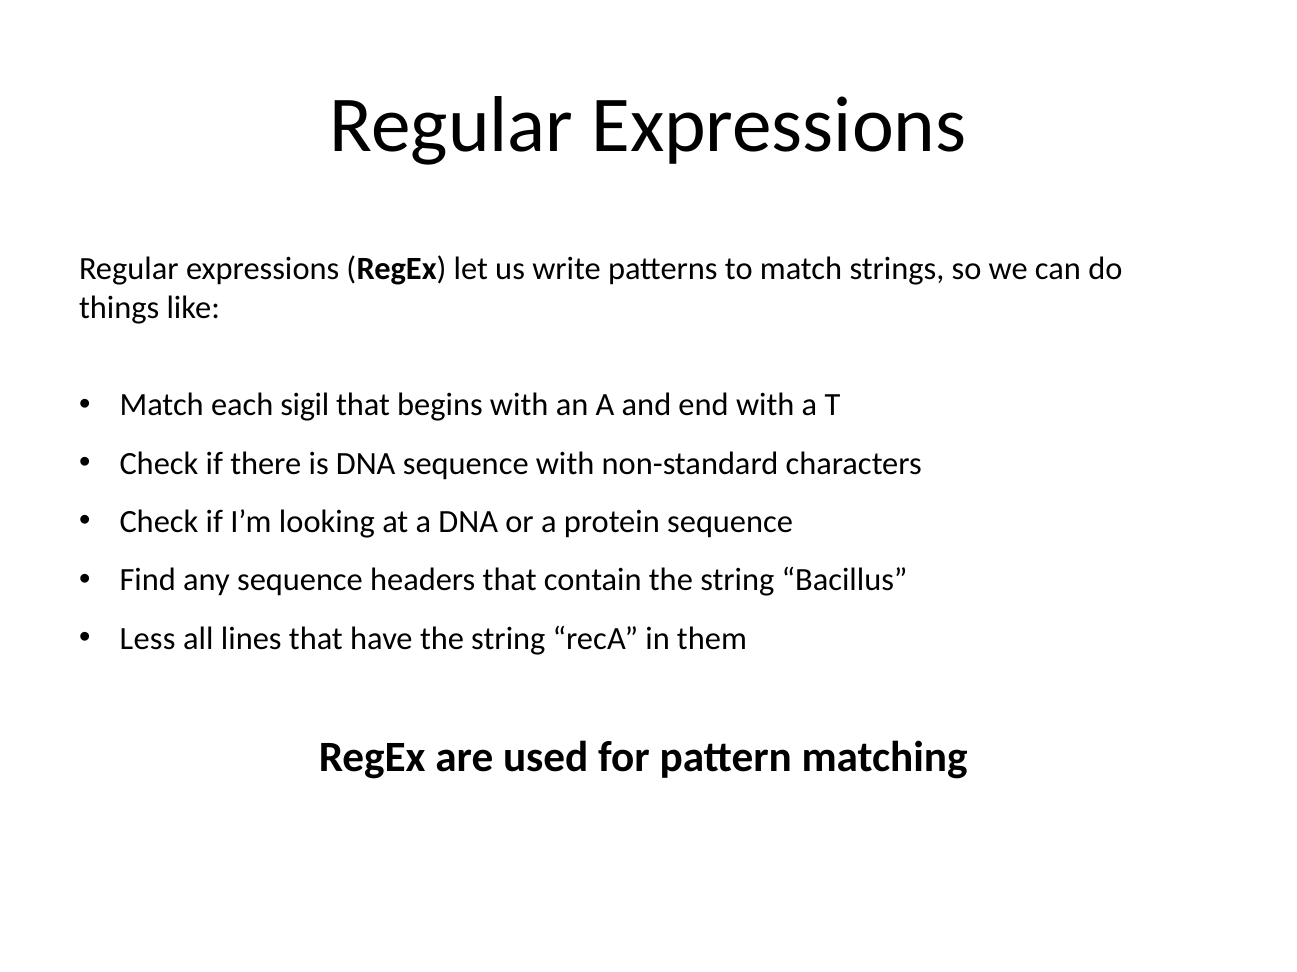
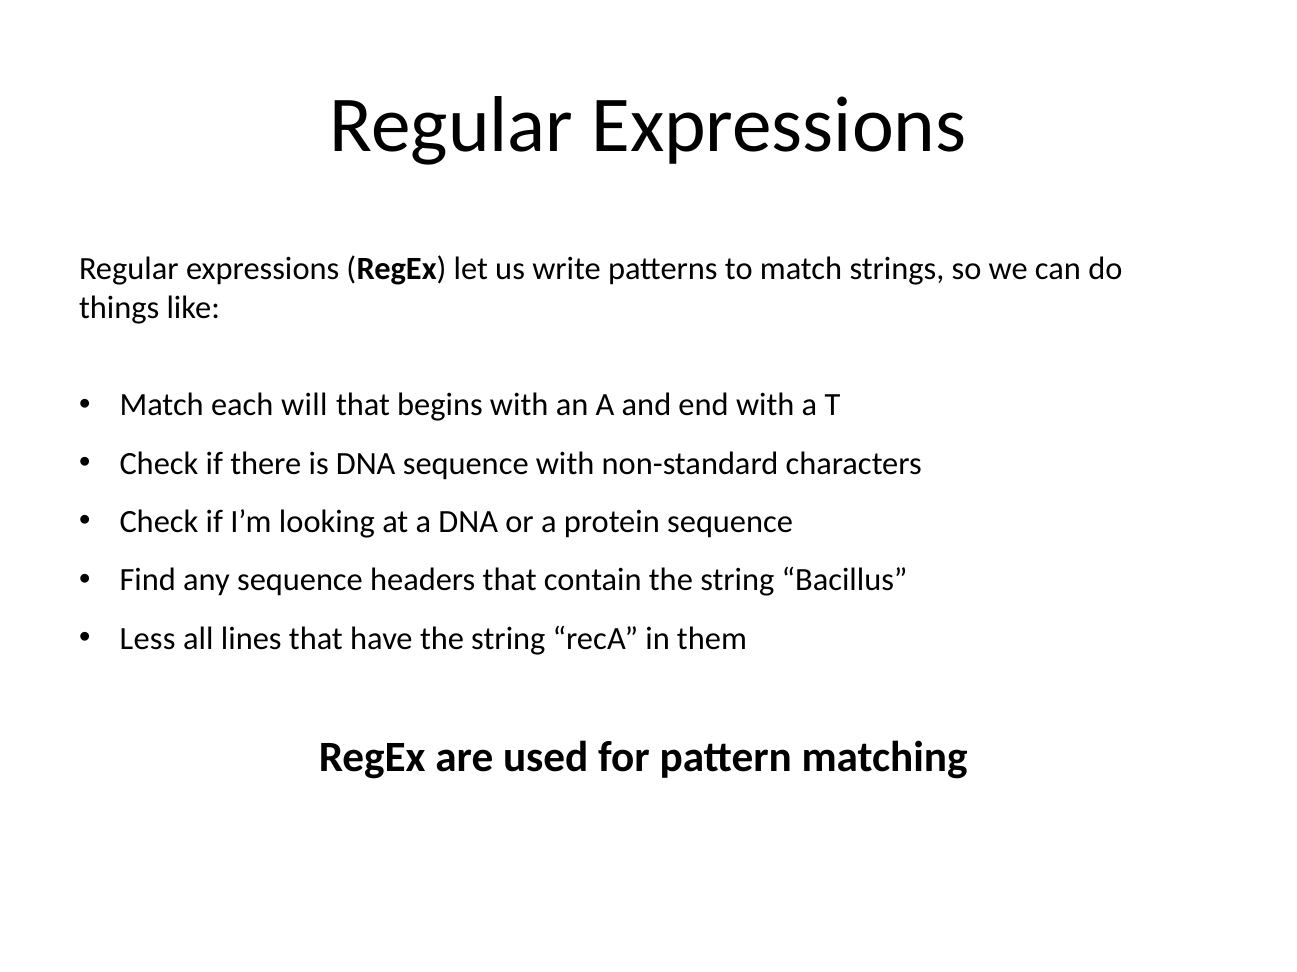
sigil: sigil -> will (304, 406)
